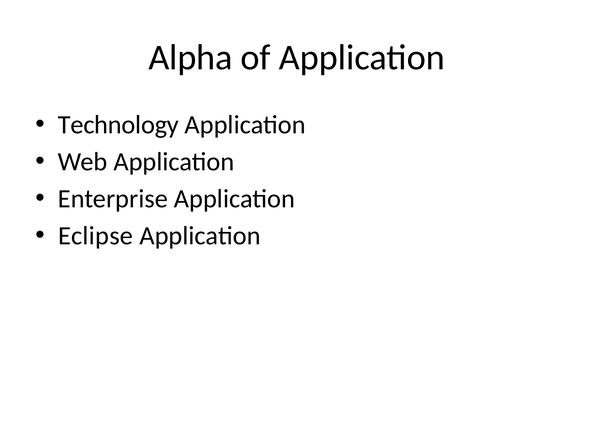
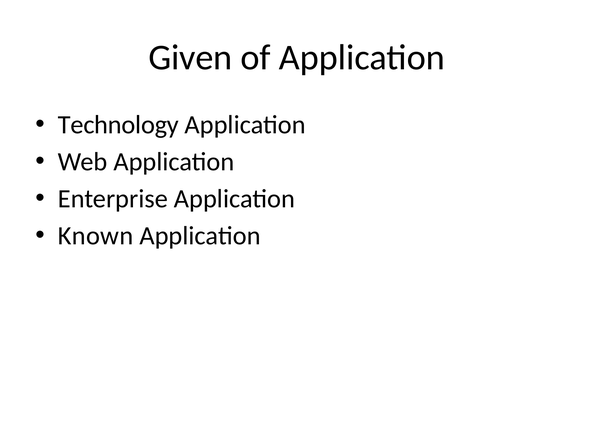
Alpha: Alpha -> Given (190, 58)
Eclipse: Eclipse -> Known (96, 236)
